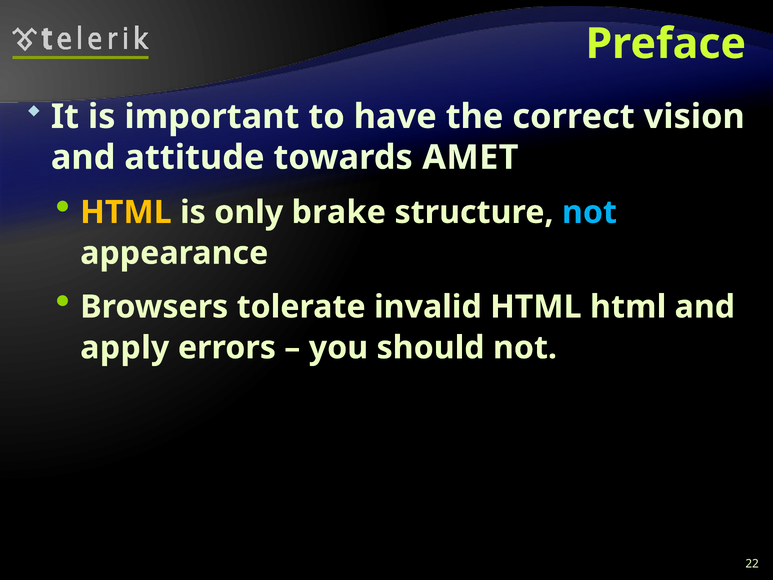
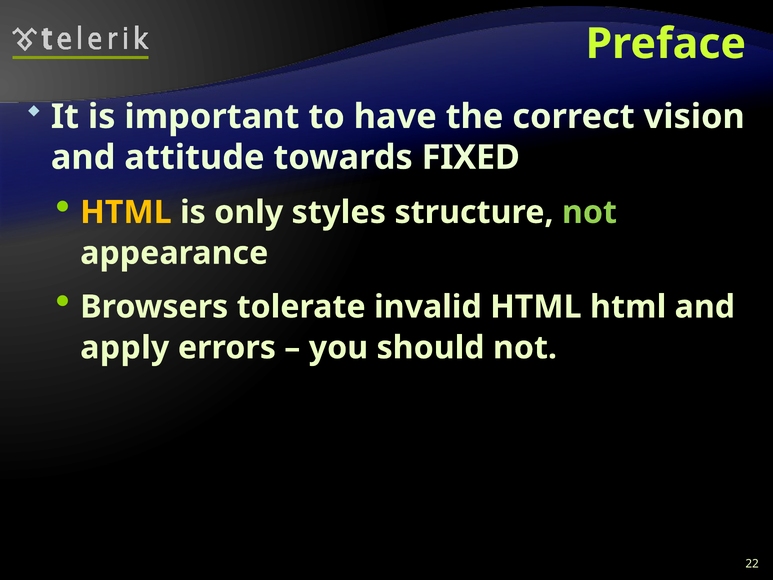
AMET: AMET -> FIXED (471, 157)
brake: brake -> styles (339, 212)
not colour: light blue -> light green (589, 212)
